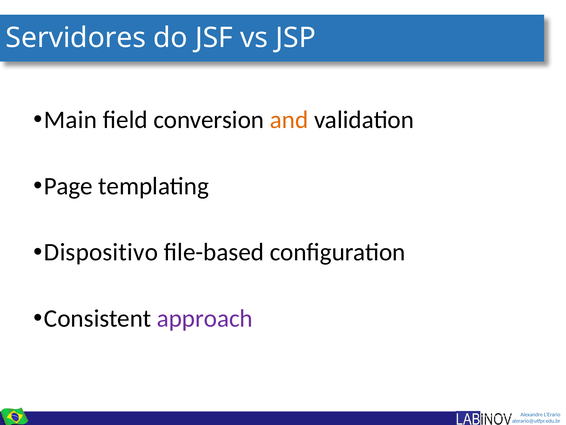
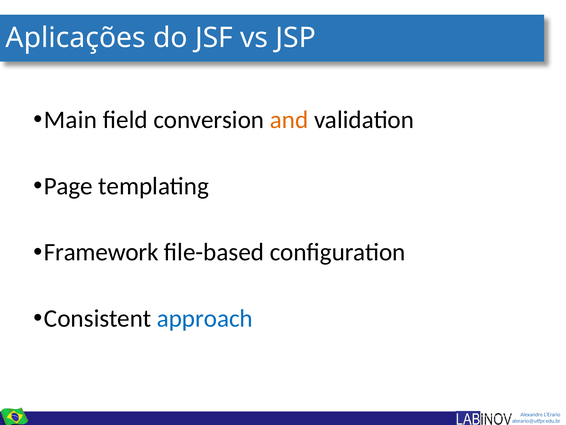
Servidores: Servidores -> Aplicações (76, 38)
Dispositivo: Dispositivo -> Framework (101, 252)
approach colour: purple -> blue (205, 318)
